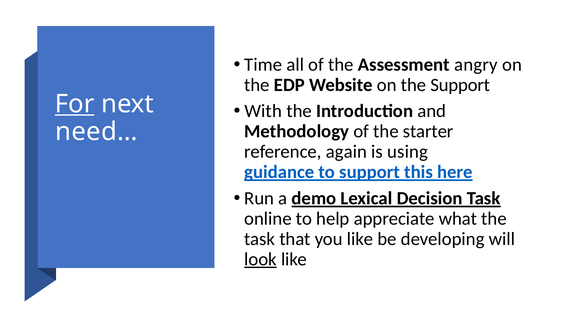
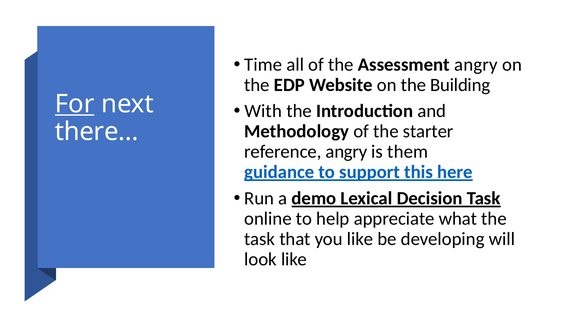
the Support: Support -> Building (460, 85)
need…: need… -> there… (97, 132)
reference again: again -> angry (346, 152)
using: using -> them (408, 152)
look underline: present -> none (261, 259)
